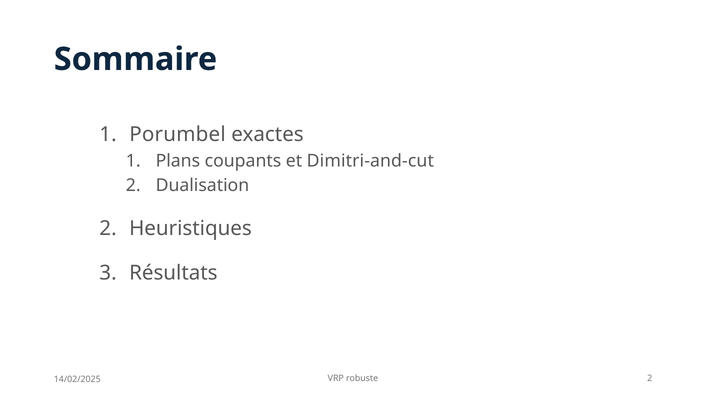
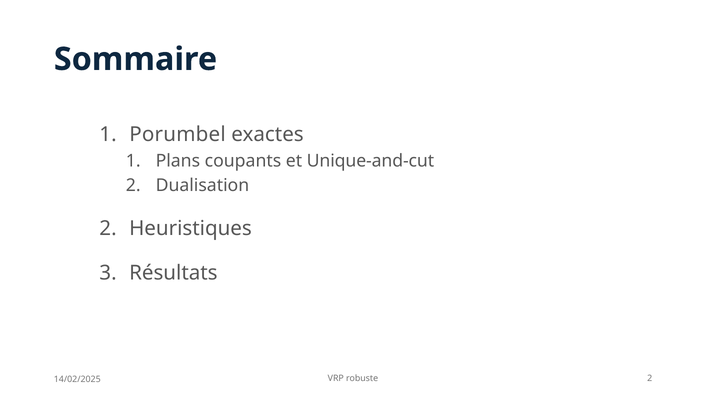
Dimitri-and-cut: Dimitri-and-cut -> Unique-and-cut (370, 161)
